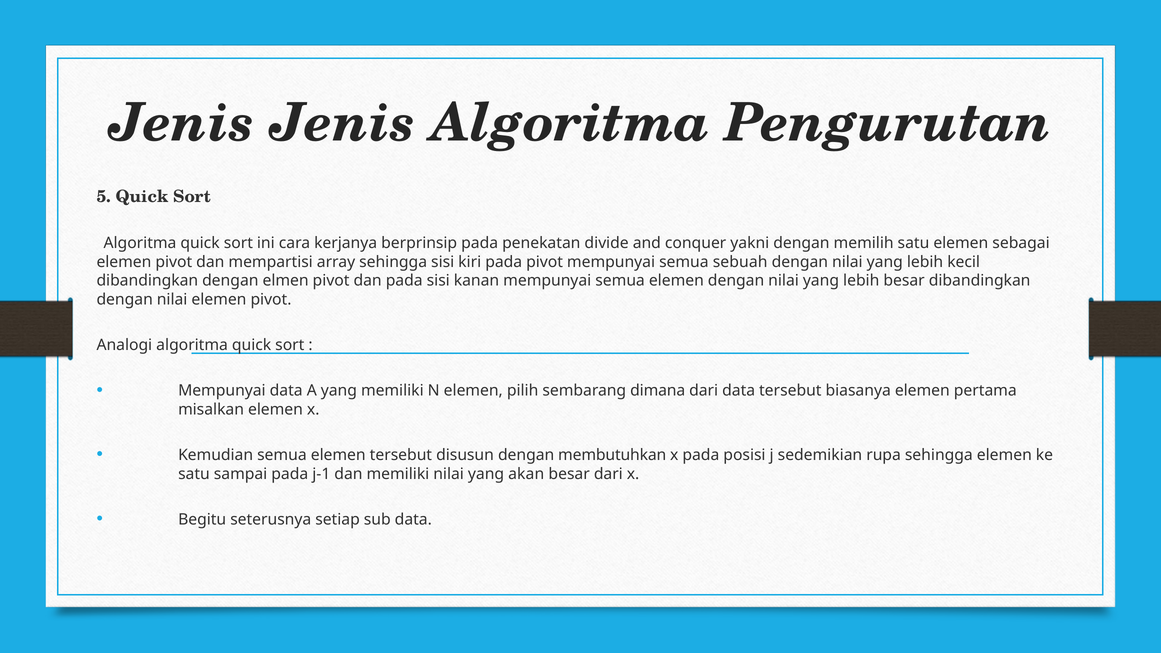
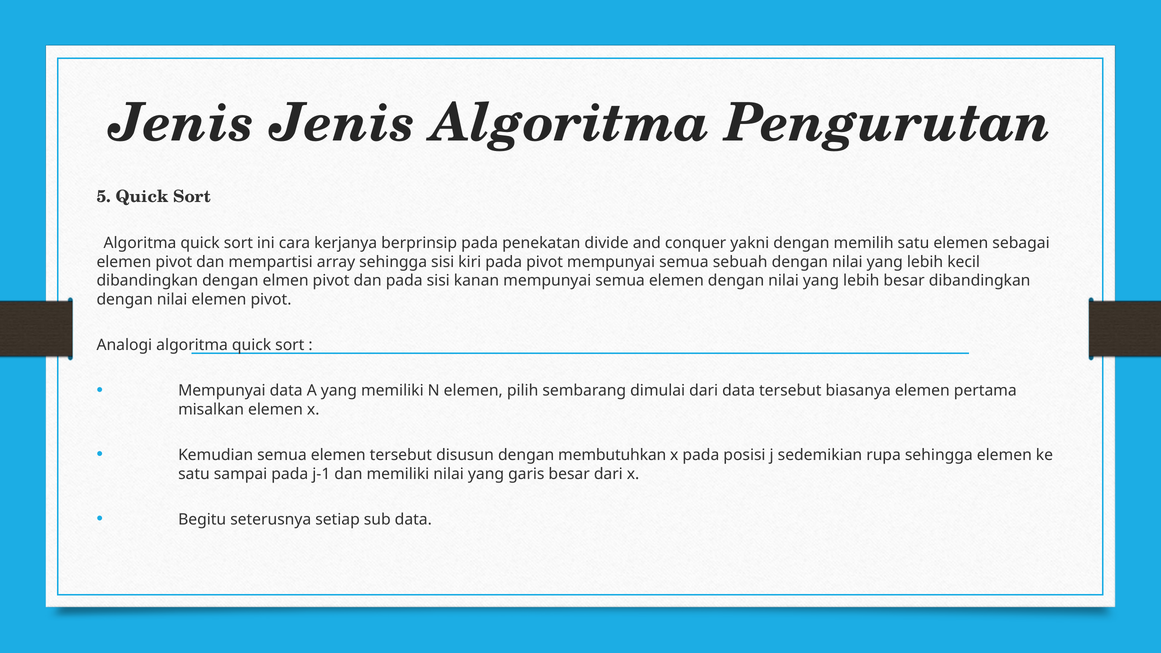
dimana: dimana -> dimulai (658, 391)
akan: akan -> garis (526, 474)
